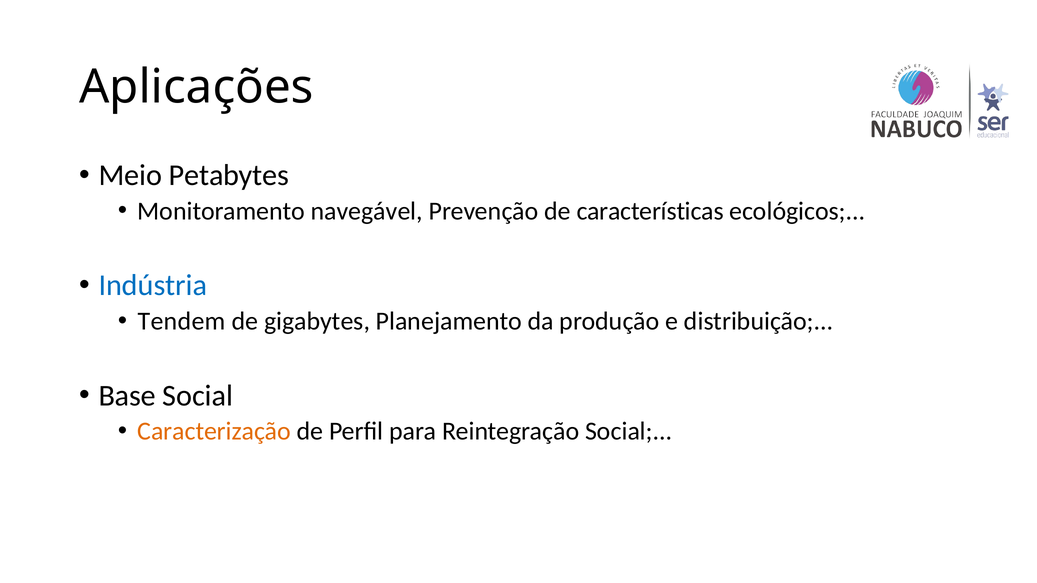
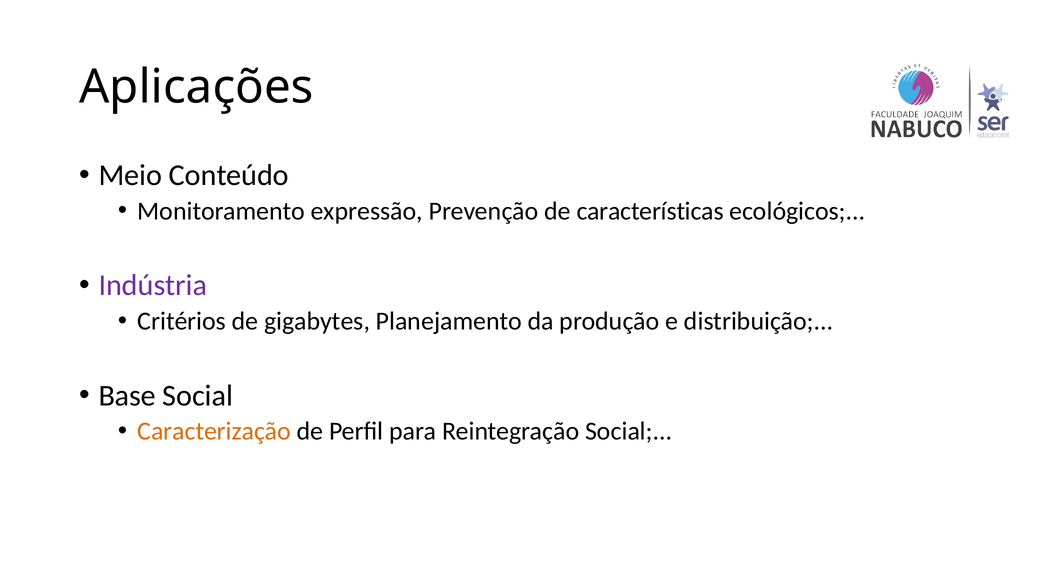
Petabytes: Petabytes -> Conteúdo (229, 175)
navegável: navegável -> expressão (367, 211)
Indústria colour: blue -> purple (153, 286)
Tendem: Tendem -> Critérios (182, 321)
